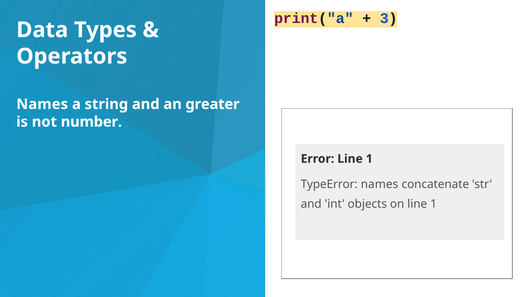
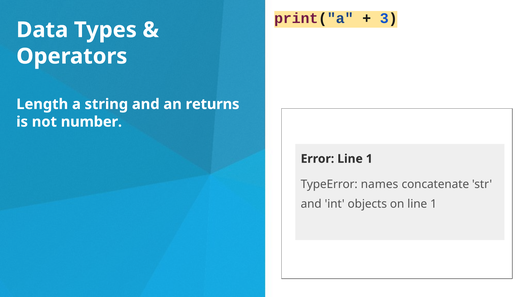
Names: Names -> Length (42, 104)
greater: greater -> returns (212, 104)
